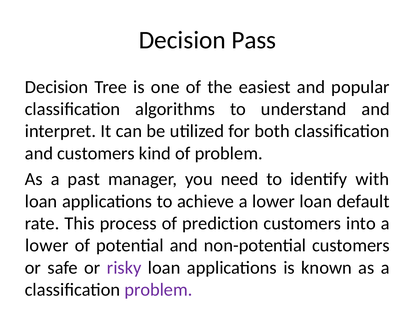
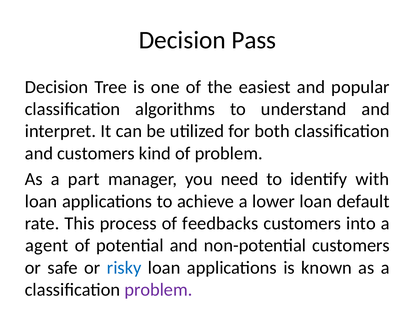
past: past -> part (84, 179)
prediction: prediction -> feedbacks (220, 224)
lower: lower -> agent (47, 246)
risky colour: purple -> blue (124, 268)
